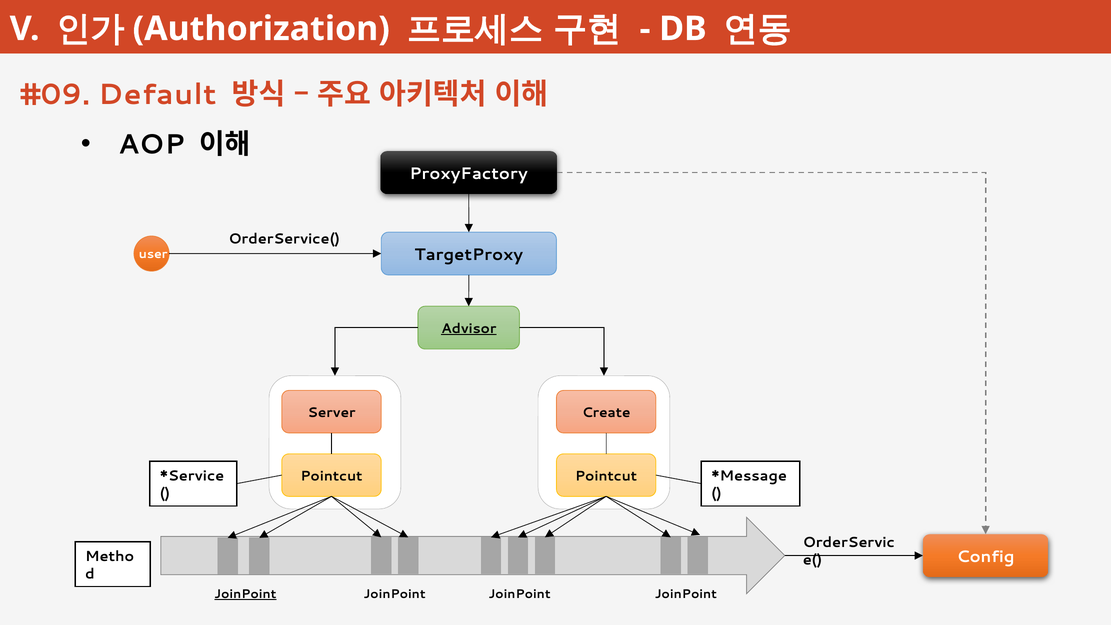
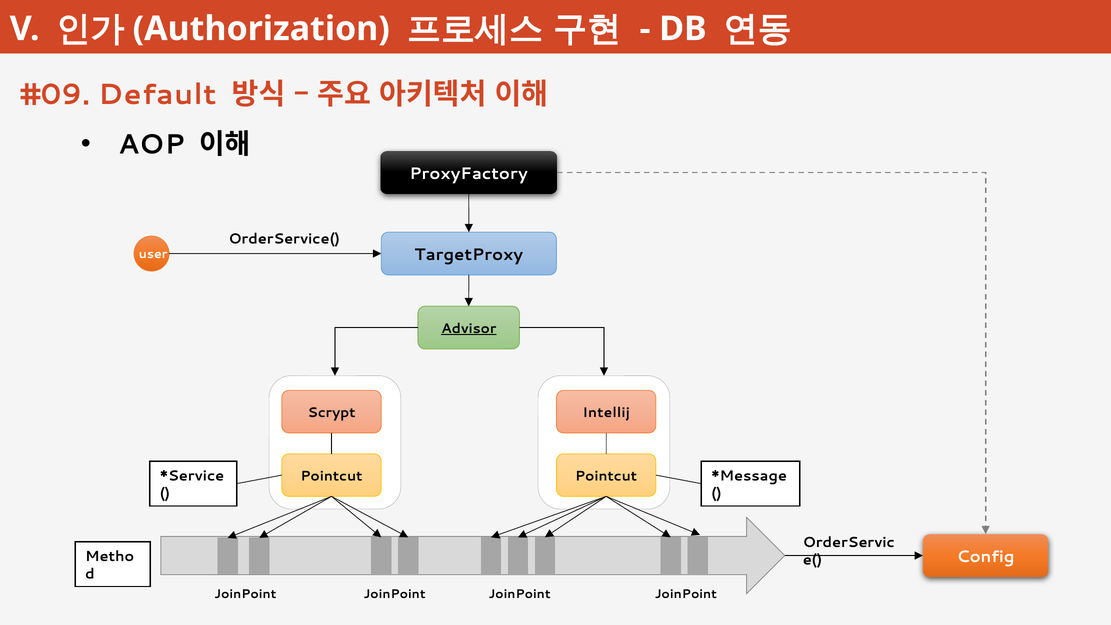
Server: Server -> Scrypt (332, 413)
Create: Create -> Intellij (606, 413)
JoinPoint underline: present -> none (245, 594)
